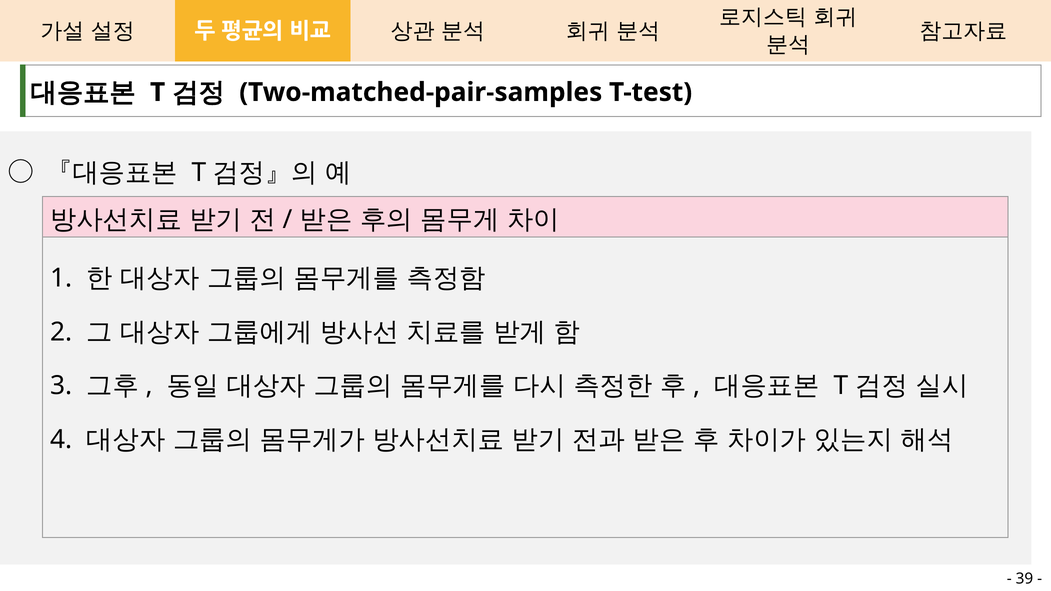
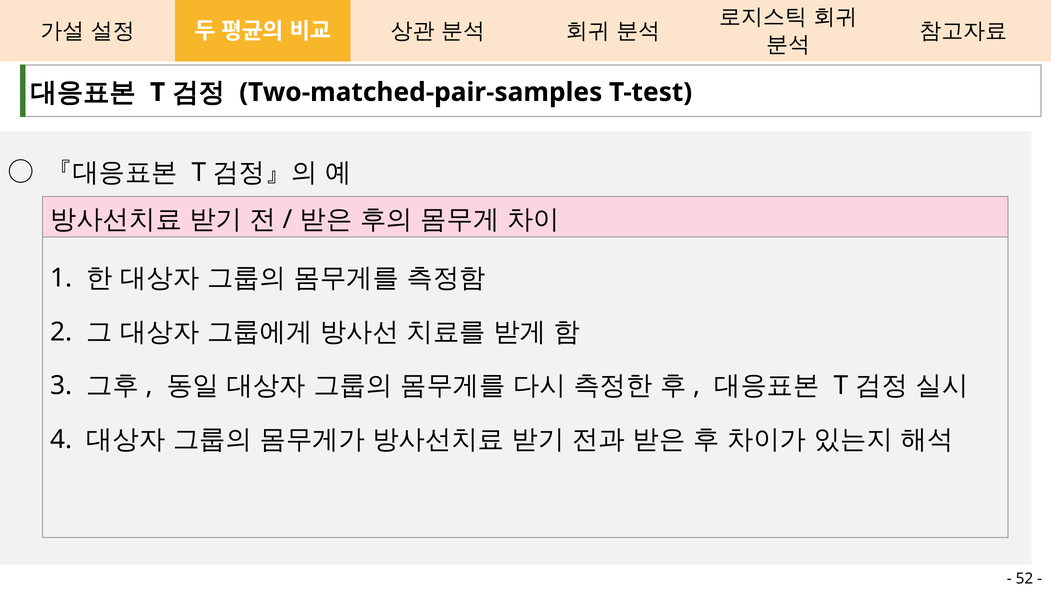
39: 39 -> 52 (1024, 579)
